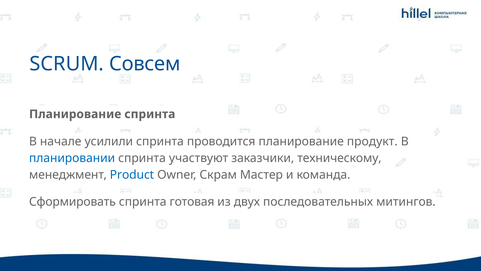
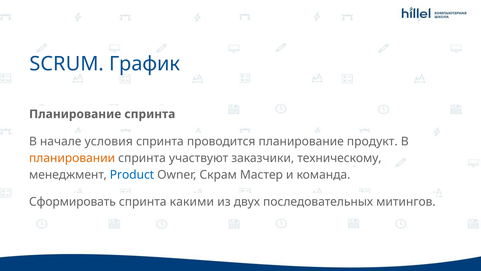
Совсем: Совсем -> График (145, 64)
усилили: усилили -> условия (109, 141)
планировании colour: blue -> orange (72, 158)
готовая: готовая -> какими (192, 202)
